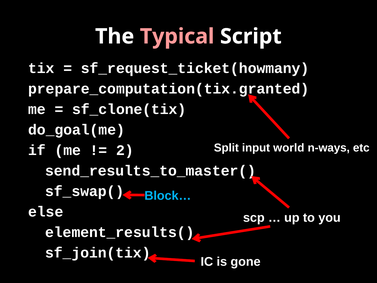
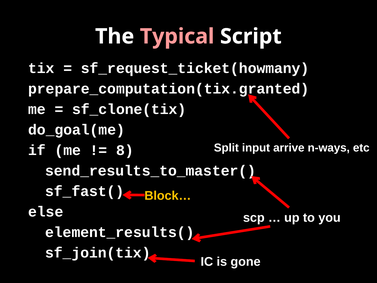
world: world -> arrive (289, 148)
2: 2 -> 8 (125, 150)
sf_swap(: sf_swap( -> sf_fast( (85, 191)
Block… colour: light blue -> yellow (168, 196)
